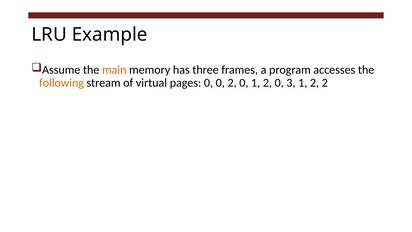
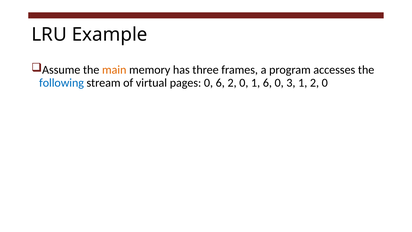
following colour: orange -> blue (62, 83)
0 0: 0 -> 6 (220, 83)
0 1 2: 2 -> 6 (267, 83)
1 2 2: 2 -> 0 (325, 83)
